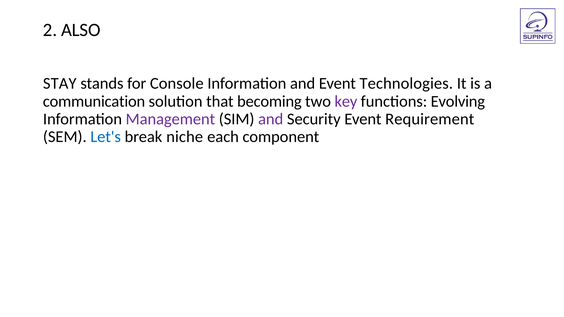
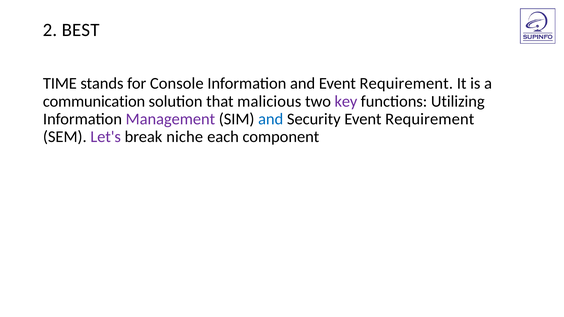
ALSO: ALSO -> BEST (81, 30)
STAY: STAY -> TIME (60, 84)
and Event Technologies: Technologies -> Requirement (406, 84)
becoming: becoming -> malicious (269, 101)
Evolving: Evolving -> Utilizing (458, 101)
and colour: purple -> blue (271, 119)
Let's colour: blue -> purple (106, 137)
